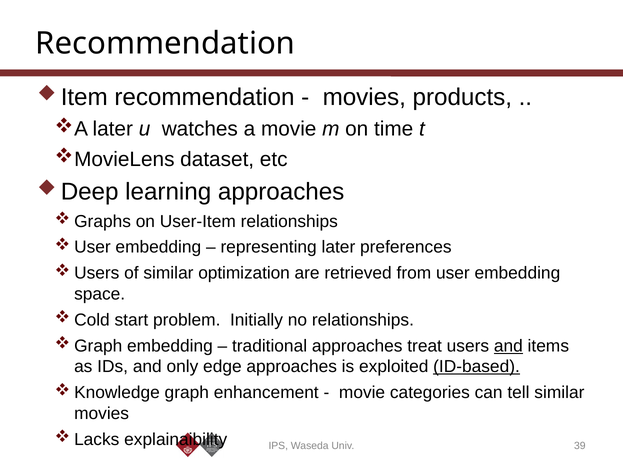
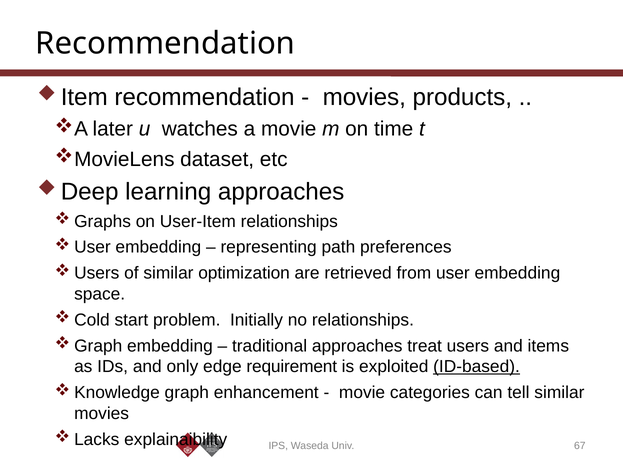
representing later: later -> path (338, 247)
and underline: present -> none (508, 346)
edge approaches: approaches -> requirement (292, 367)
39: 39 -> 67 (580, 446)
